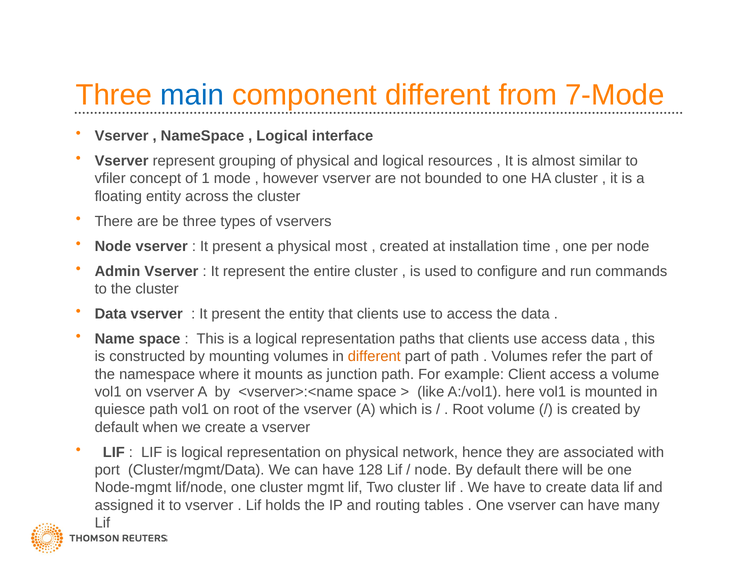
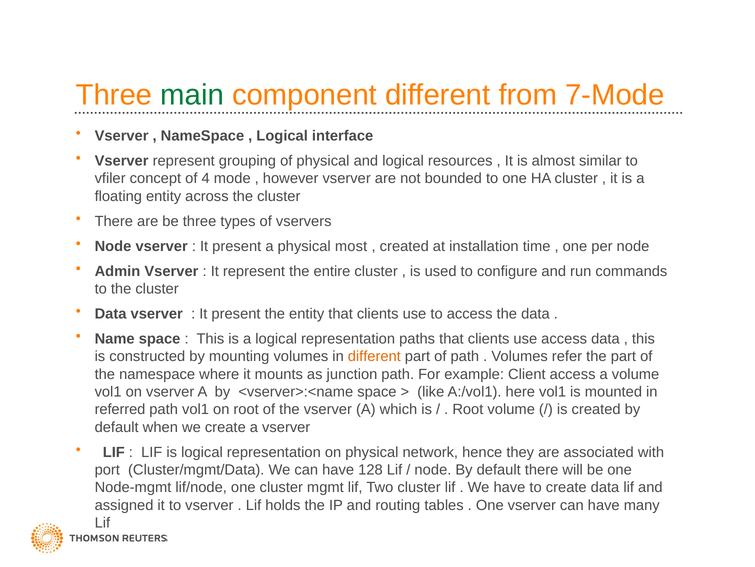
main colour: blue -> green (192, 95)
1: 1 -> 4 (206, 178)
quiesce: quiesce -> referred (120, 409)
